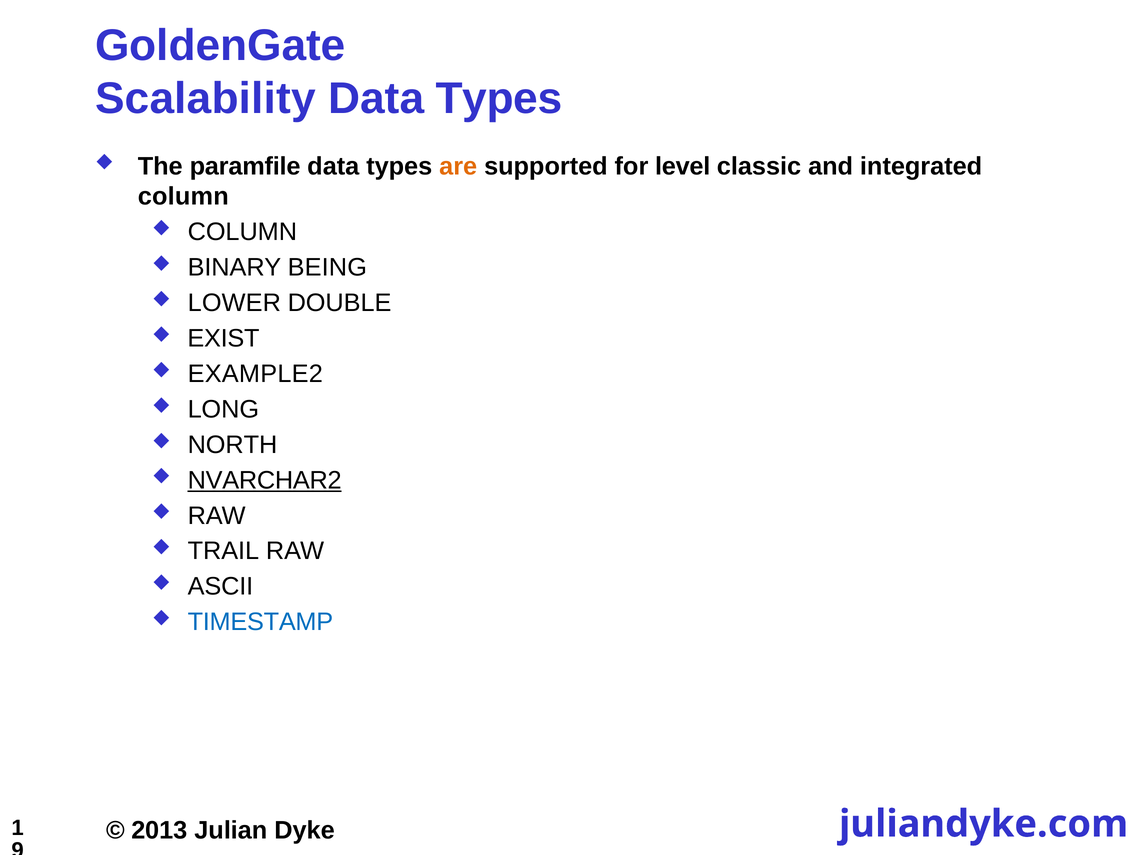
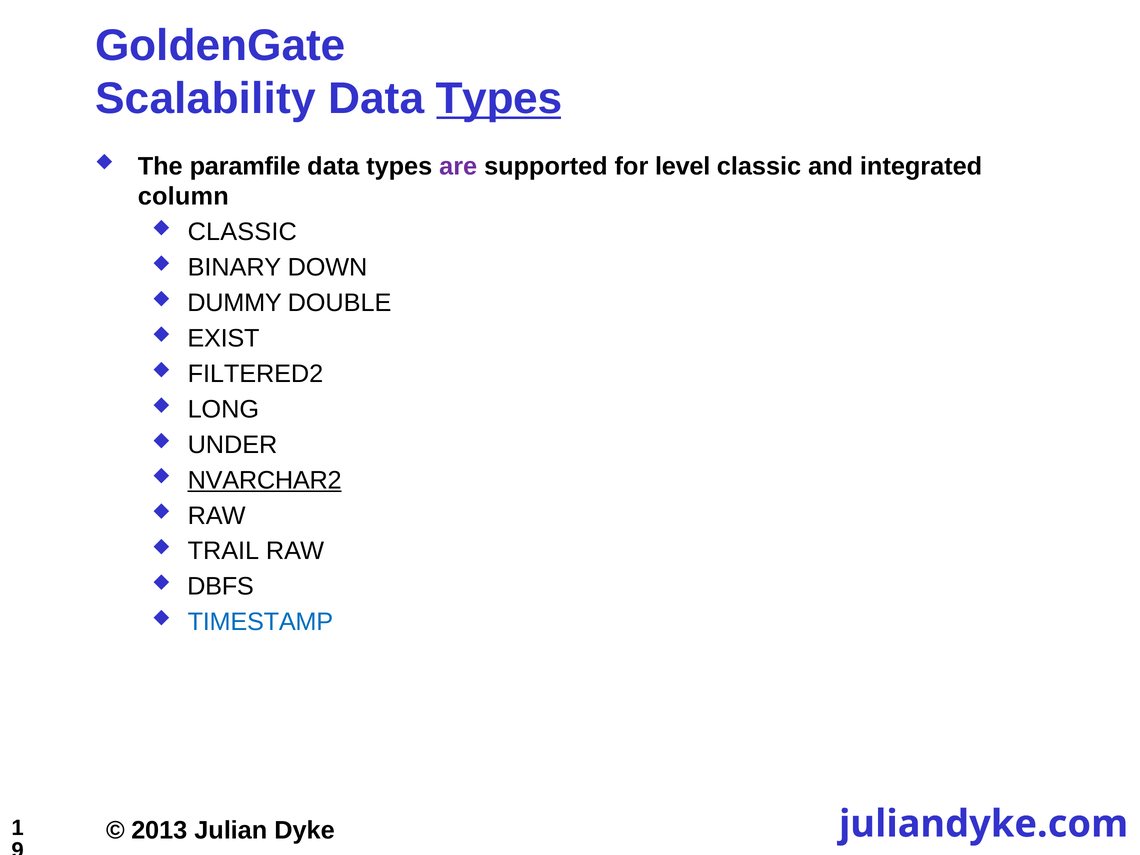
Types underline: none -> present (499, 99)
are colour: orange -> purple (458, 166)
COLUMN: COLUMN -> CLASSIC (242, 232)
BEING: BEING -> DOWN (327, 267)
LOWER: LOWER -> DUMMY (235, 303)
EXAMPLE2: EXAMPLE2 -> FILTERED2 (255, 374)
NORTH: NORTH -> UNDER (233, 445)
ASCII: ASCII -> DBFS (220, 587)
